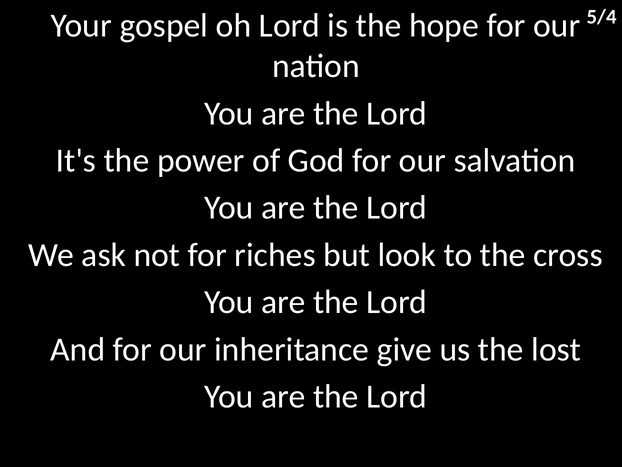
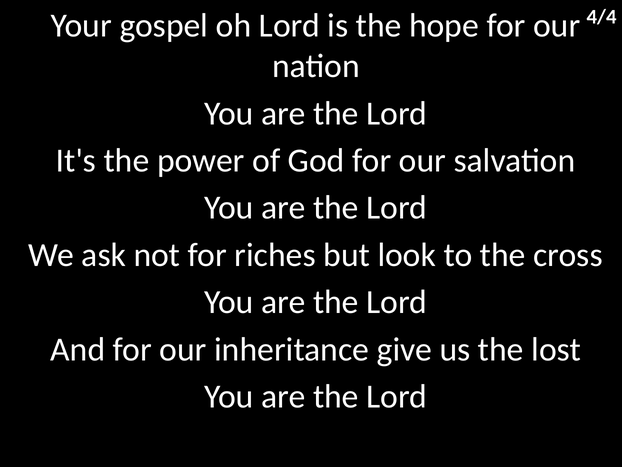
5/4: 5/4 -> 4/4 (602, 17)
